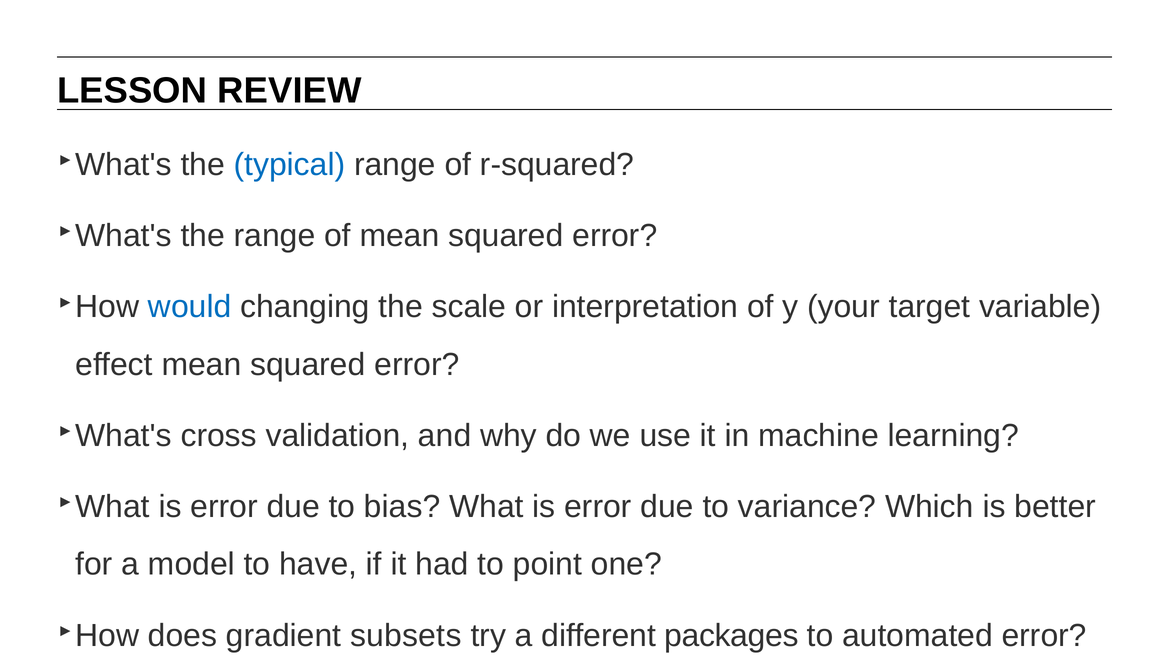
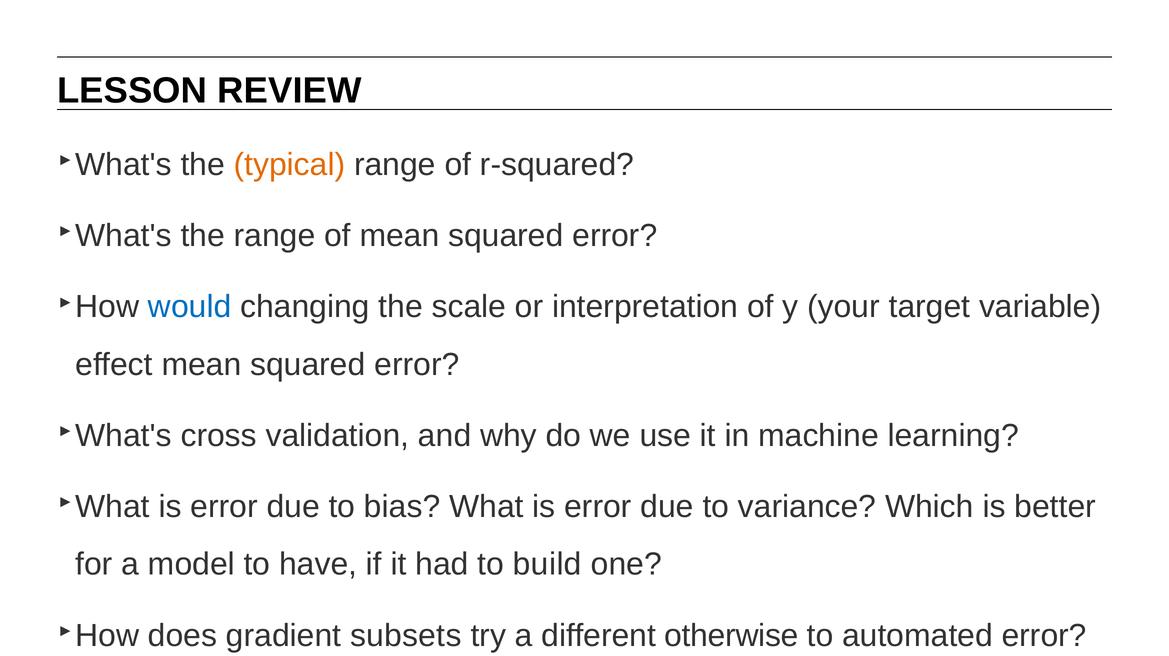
typical colour: blue -> orange (290, 165)
point: point -> build (547, 565)
packages: packages -> otherwise (732, 636)
